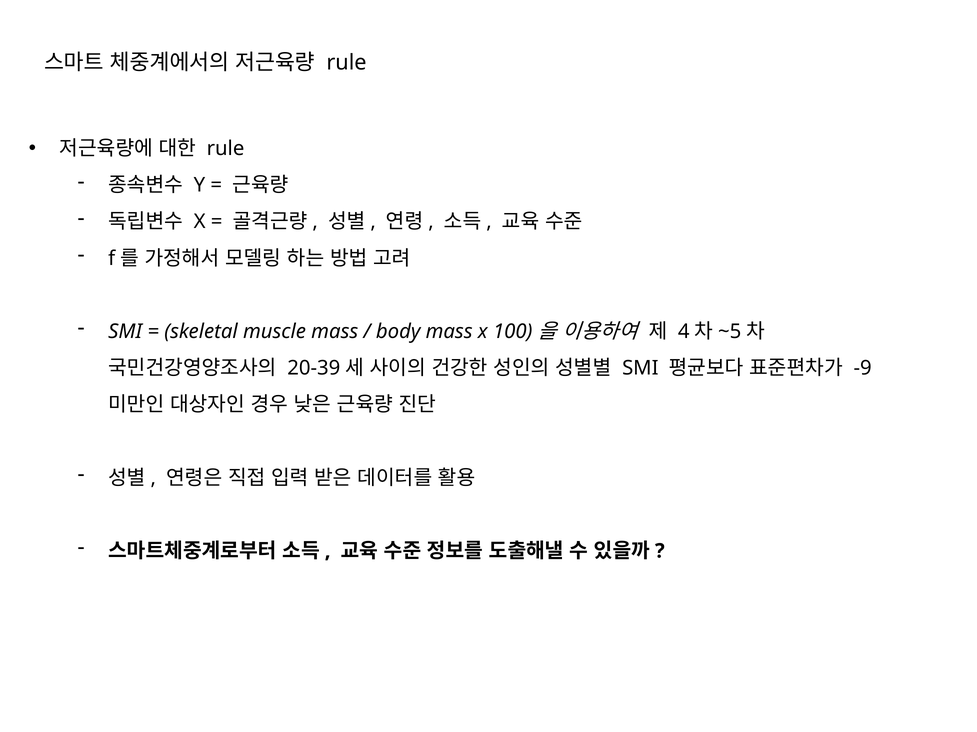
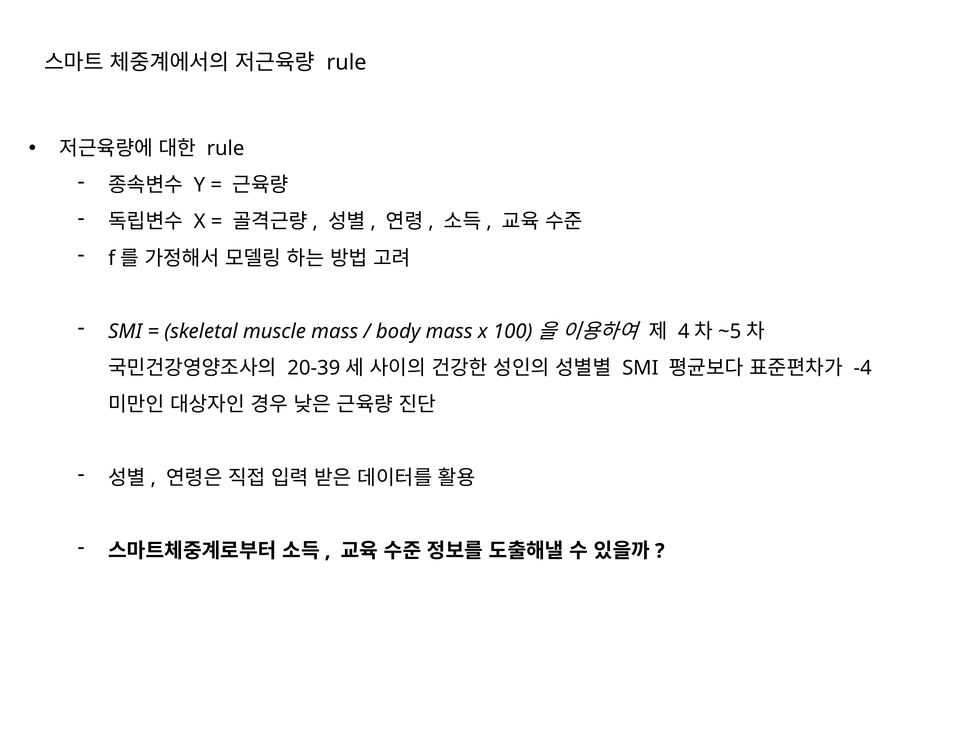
-9: -9 -> -4 (863, 368)
